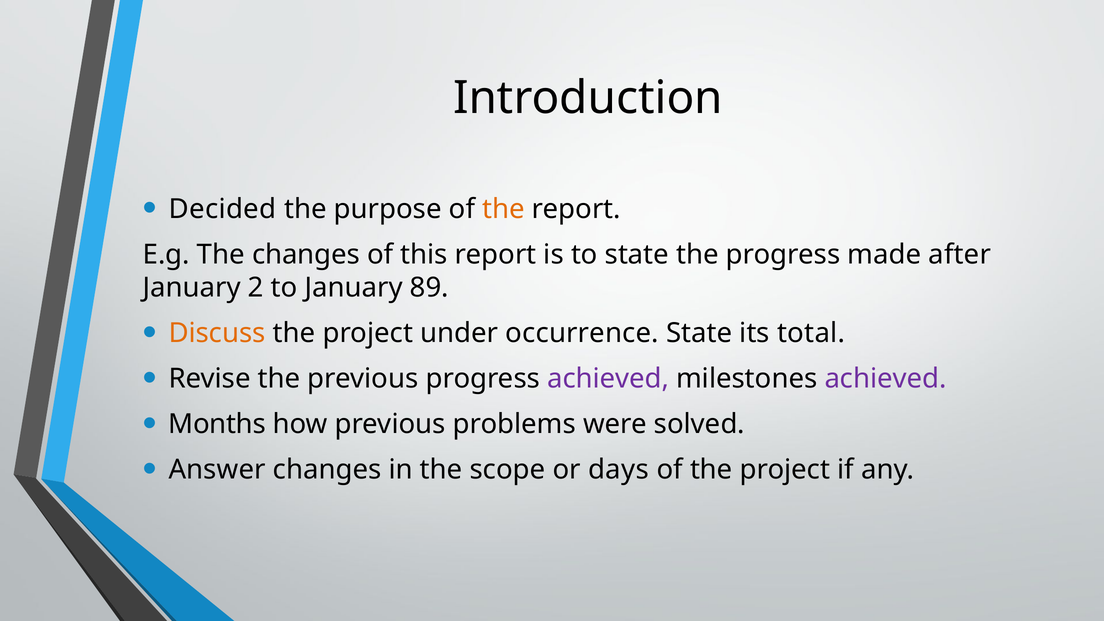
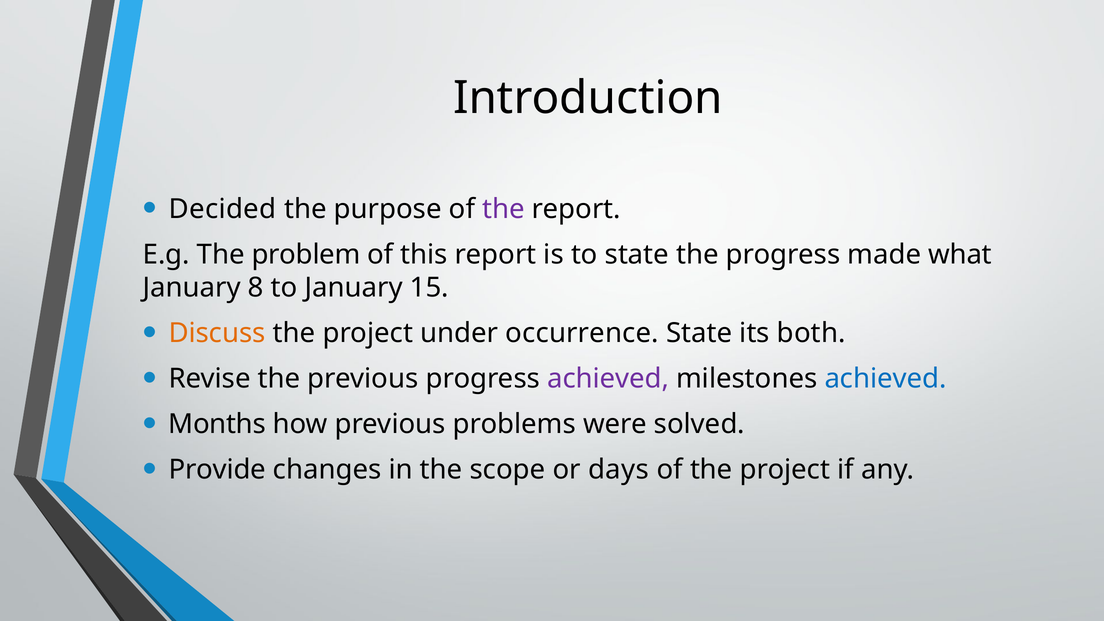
the colour: orange -> purple (504, 209)
The changes: changes -> problem (306, 255)
after: after -> what (960, 255)
2: 2 -> 8 (256, 288)
89: 89 -> 15 (429, 288)
total: total -> both (811, 333)
achieved colour: purple -> blue (886, 379)
Answer: Answer -> Provide (217, 470)
